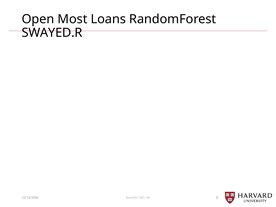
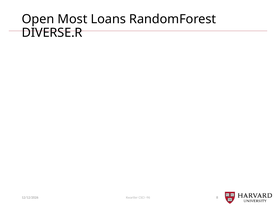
SWAYED.R: SWAYED.R -> DIVERSE.R (52, 33)
